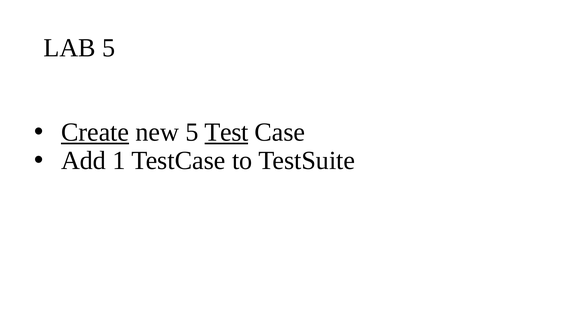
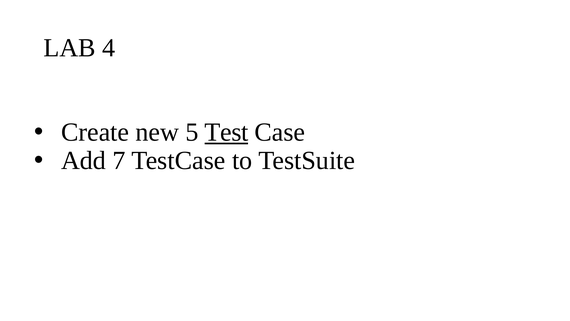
LAB 5: 5 -> 4 (109, 48)
Create underline: present -> none (95, 132)
1: 1 -> 7 (119, 160)
